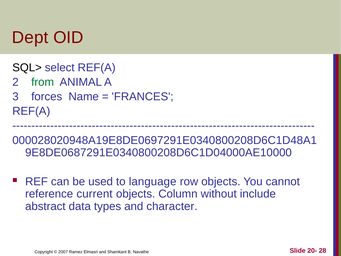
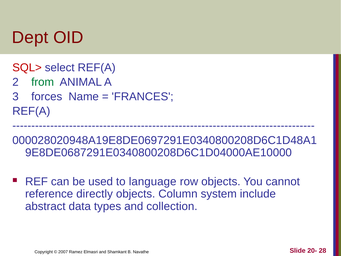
SQL> colour: black -> red (27, 67)
current: current -> directly (95, 194)
without: without -> system (219, 194)
character: character -> collection (172, 206)
